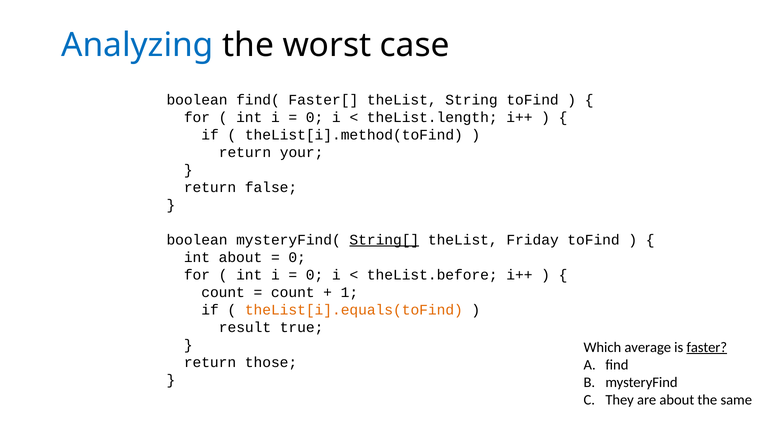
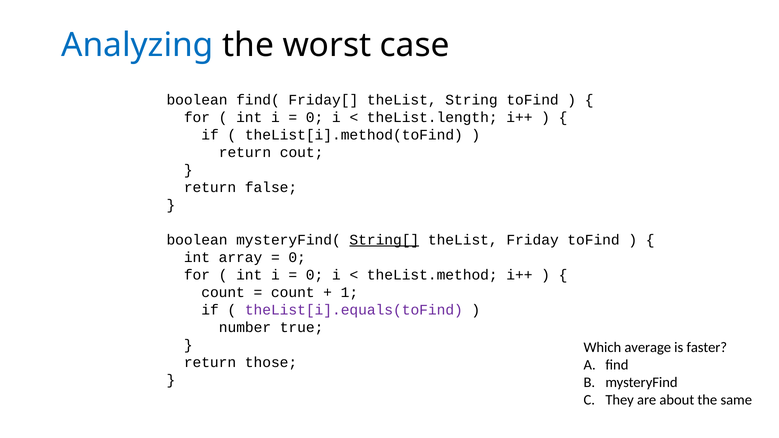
Faster[: Faster[ -> Friday[ (323, 100)
your: your -> cout (302, 152)
int about: about -> array (240, 257)
theList.before: theList.before -> theList.method (432, 275)
theList[i].equals(toFind colour: orange -> purple (354, 310)
result: result -> number (245, 327)
faster underline: present -> none (707, 348)
